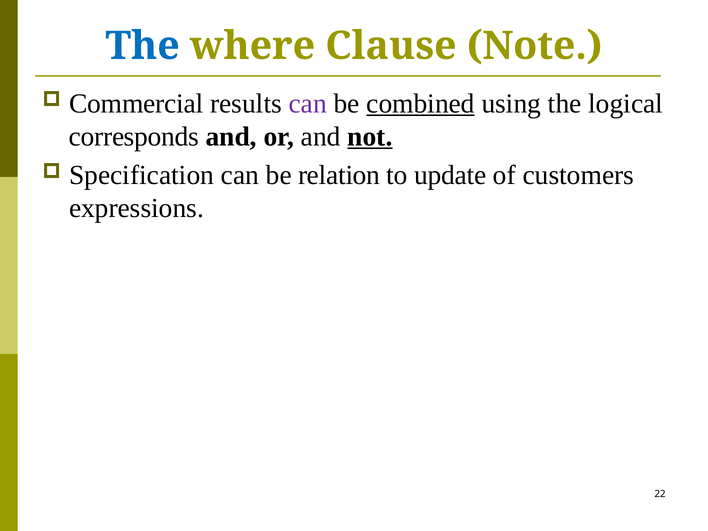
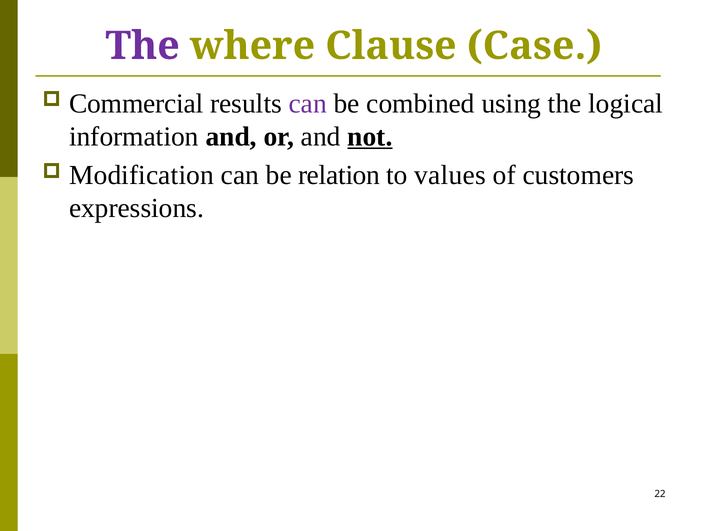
The colour: blue -> purple (143, 46)
Note: Note -> Case (534, 46)
combined underline: present -> none (421, 103)
corresponds: corresponds -> information (134, 137)
Specification: Specification -> Modification (141, 175)
update: update -> values (450, 175)
